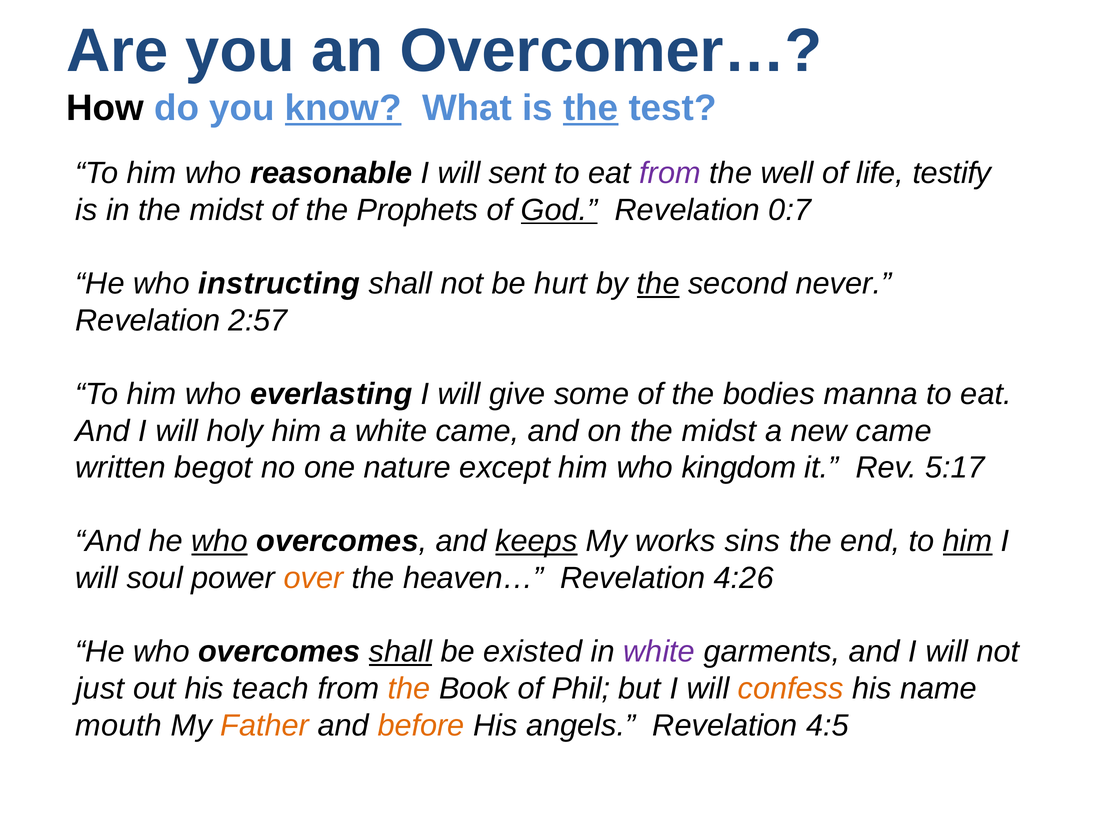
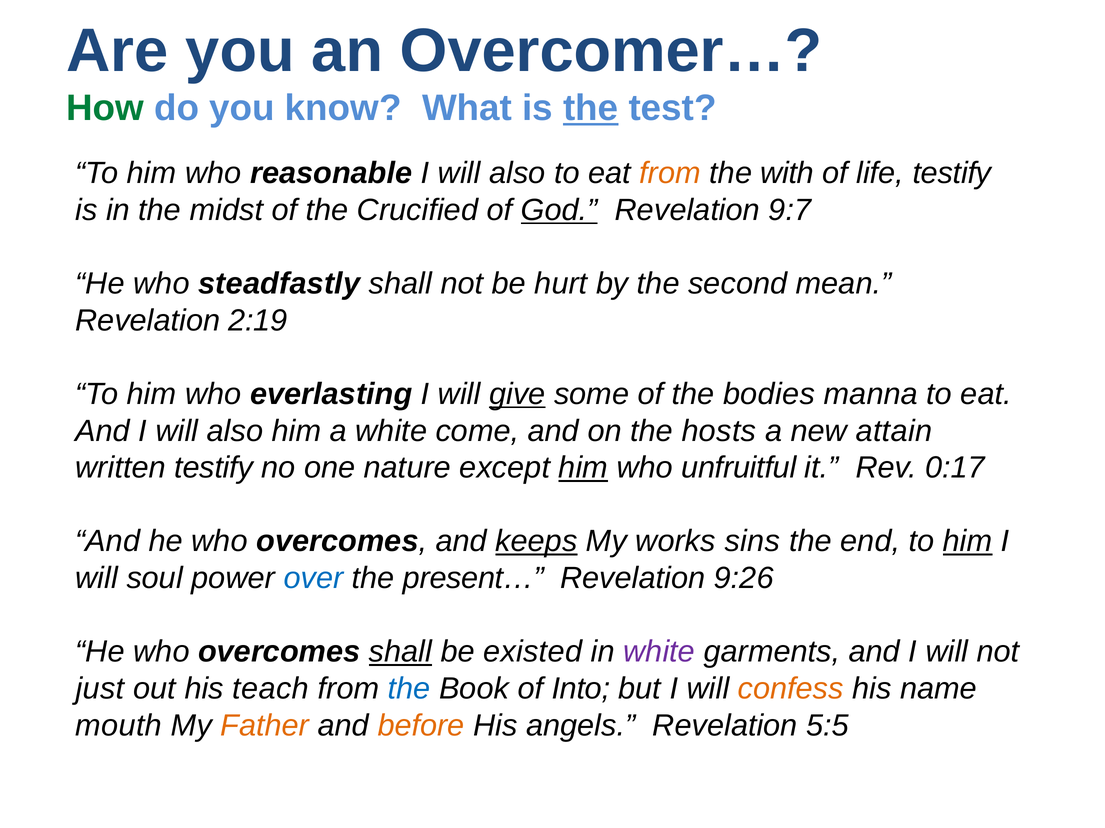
How colour: black -> green (105, 108)
know underline: present -> none (343, 108)
sent: sent -> also (517, 173)
from colour: purple -> orange (670, 173)
well: well -> with (787, 173)
Prophets: Prophets -> Crucified (418, 210)
0:7: 0:7 -> 9:7 (790, 210)
instructing: instructing -> steadfastly (279, 284)
the underline: present -> none (658, 284)
never: never -> mean (844, 284)
2:57: 2:57 -> 2:19 (258, 321)
give underline: none -> present (517, 394)
And I will holy: holy -> also (235, 431)
white came: came -> come (477, 431)
on the midst: midst -> hosts (719, 431)
new came: came -> attain (894, 431)
written begot: begot -> testify (214, 468)
him underline: none -> present (583, 468)
kingdom: kingdom -> unfruitful (739, 468)
5:17: 5:17 -> 0:17 (955, 468)
who underline: present -> none (219, 542)
over colour: orange -> blue (314, 579)
heaven…: heaven… -> present… (473, 579)
4:26: 4:26 -> 9:26 (744, 579)
the colour: orange -> blue (409, 689)
Phil: Phil -> Into (581, 689)
4:5: 4:5 -> 5:5 (827, 726)
